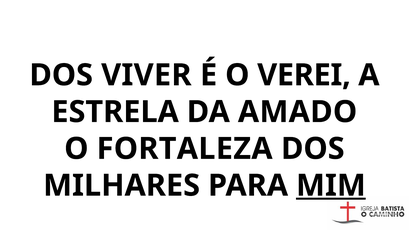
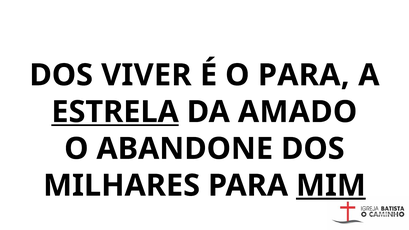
O VEREI: VEREI -> PARA (304, 75)
ESTRELA underline: none -> present (115, 112)
FORTALEZA: FORTALEZA -> ABANDONE (185, 149)
